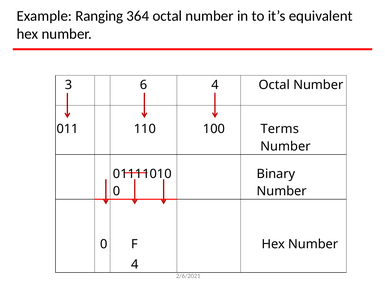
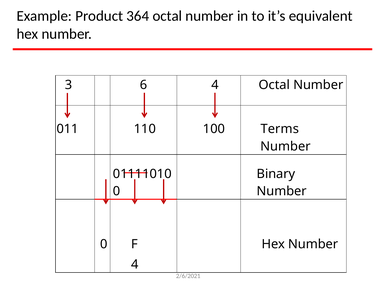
Ranging: Ranging -> Product (99, 16)
